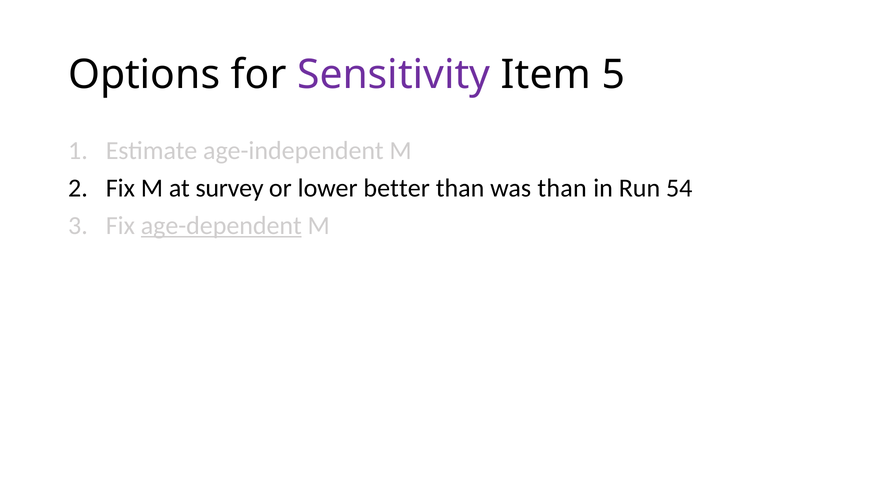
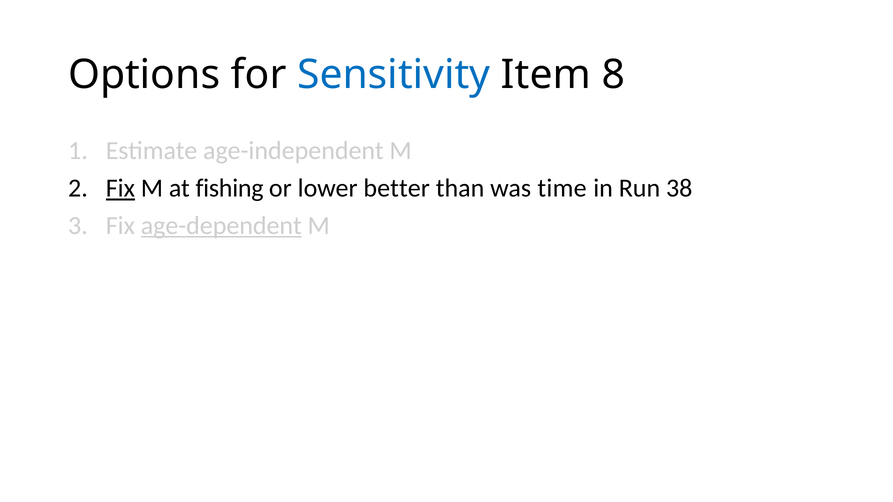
Sensitivity colour: purple -> blue (394, 75)
5: 5 -> 8 (613, 75)
Fix underline: none -> present (120, 188)
survey: survey -> fishing (230, 188)
was than: than -> time (562, 188)
54: 54 -> 38 (679, 188)
